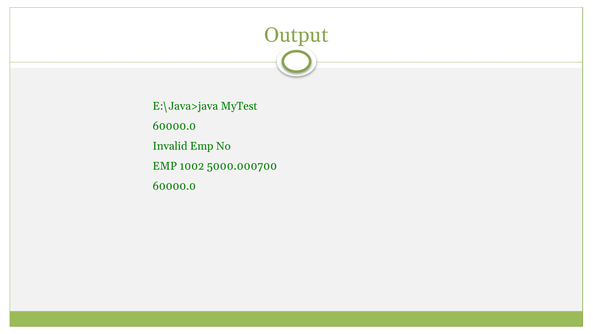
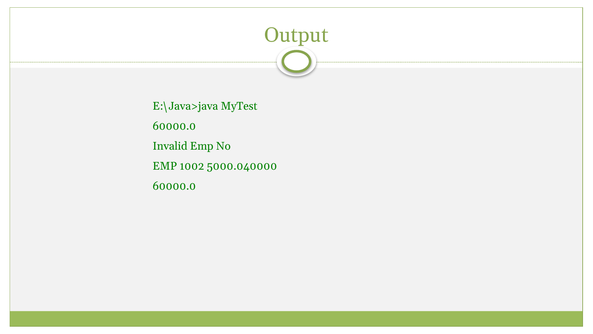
5000.000700: 5000.000700 -> 5000.040000 (242, 166)
